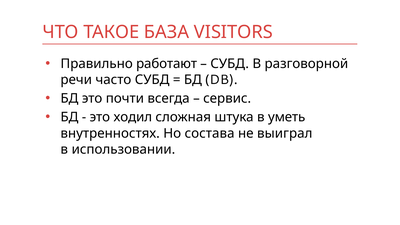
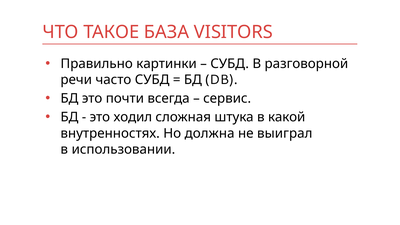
работают: работают -> картинки (167, 64)
уметь: уметь -> какой (287, 117)
состава: состава -> должна (210, 133)
